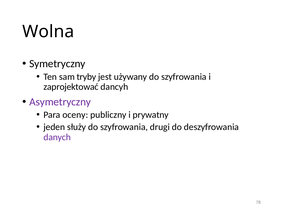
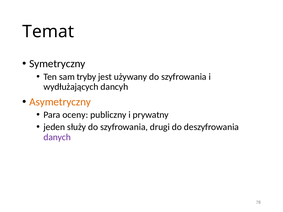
Wolna: Wolna -> Temat (48, 32)
zaprojektować: zaprojektować -> wydłużających (71, 87)
Asymetryczny colour: purple -> orange (60, 102)
